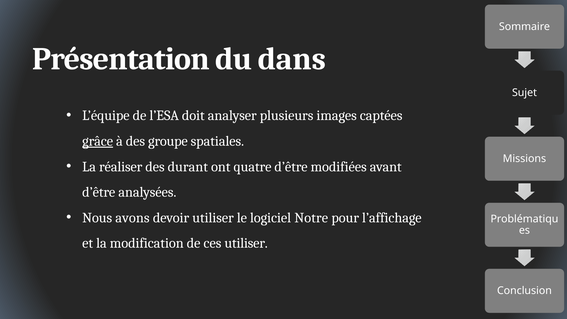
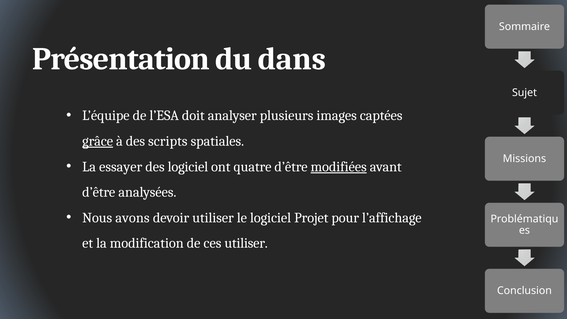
groupe: groupe -> scripts (168, 141)
réaliser: réaliser -> essayer (121, 167)
des durant: durant -> logiciel (188, 167)
modifiées underline: none -> present (339, 167)
Notre: Notre -> Projet (311, 218)
